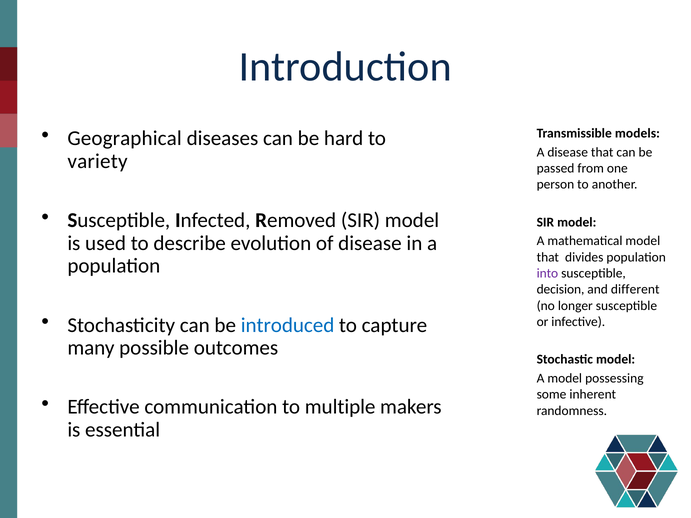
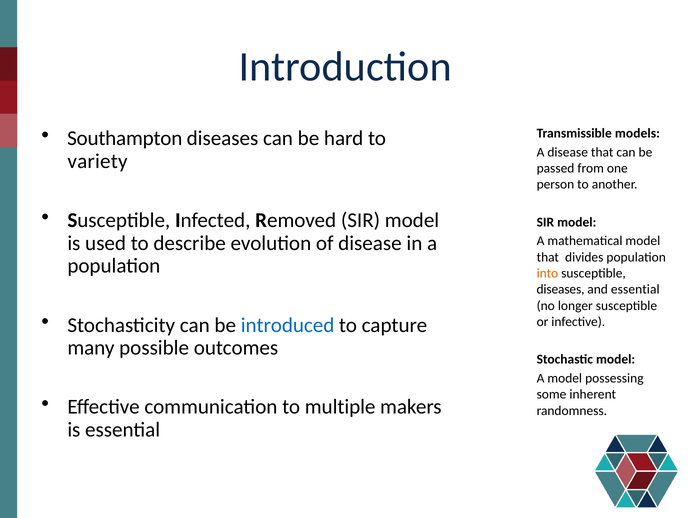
Geographical: Geographical -> Southampton (125, 139)
into colour: purple -> orange (547, 273)
decision: decision -> diseases (561, 290)
and different: different -> essential (635, 290)
